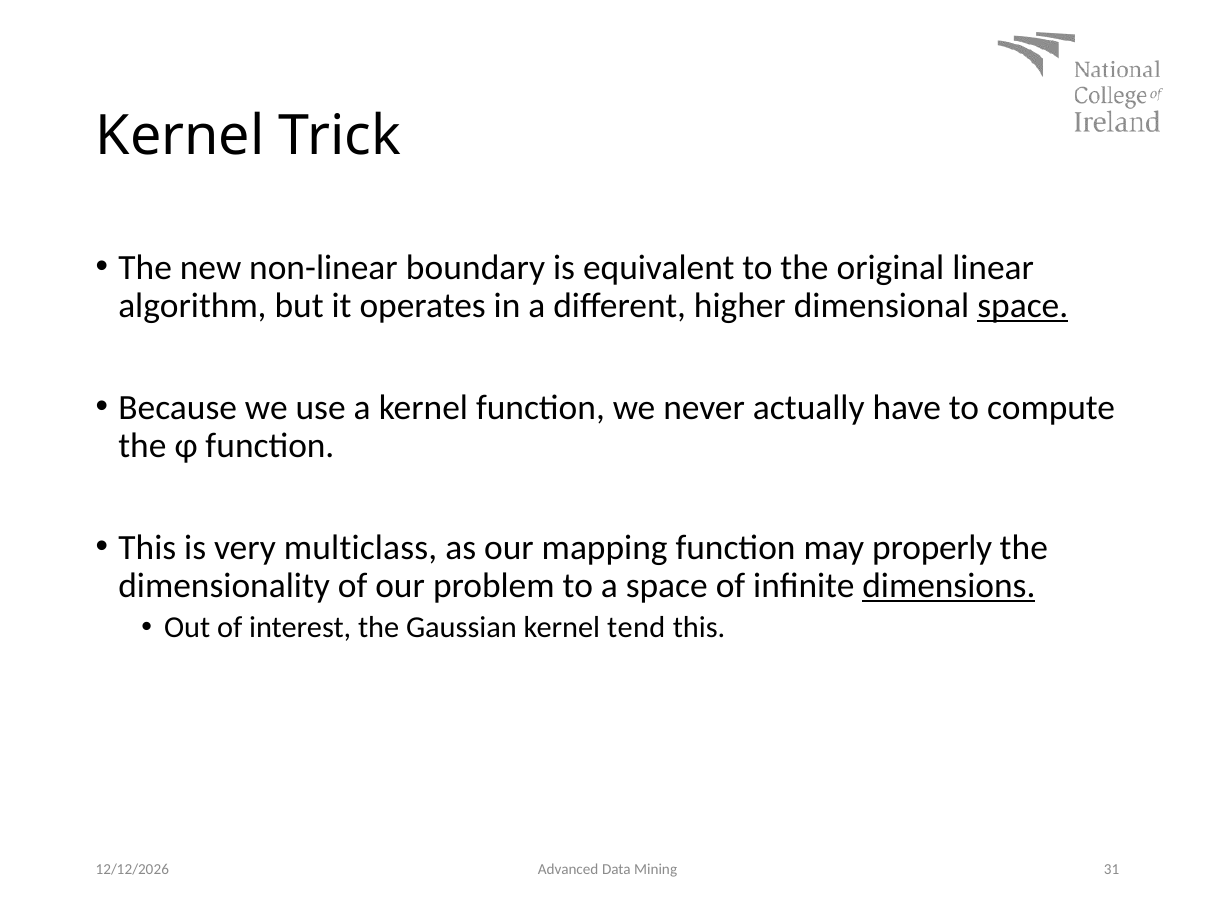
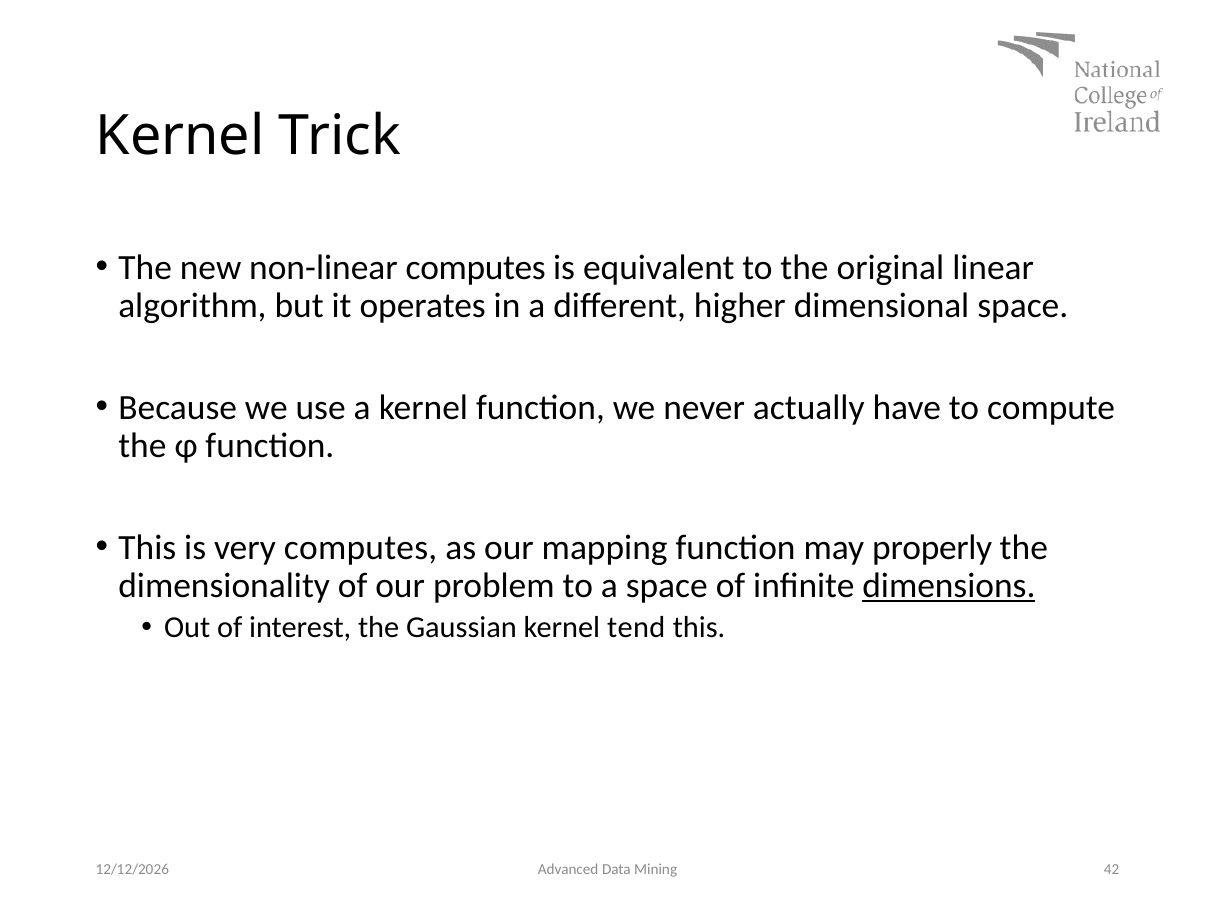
non-linear boundary: boundary -> computes (476, 268)
space underline: present -> none (1023, 306)
very multiclass: multiclass -> computes (361, 548)
31: 31 -> 42 (1112, 870)
